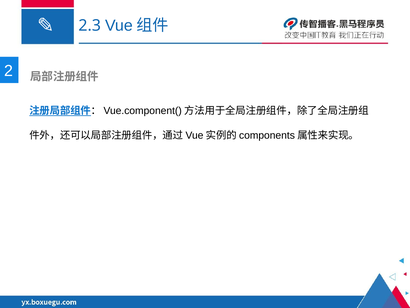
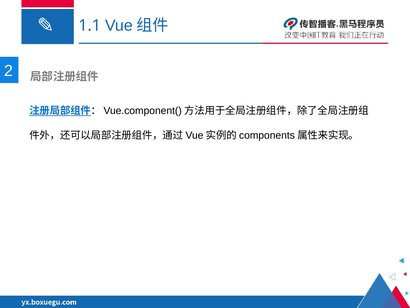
2.3: 2.3 -> 1.1 (90, 25)
